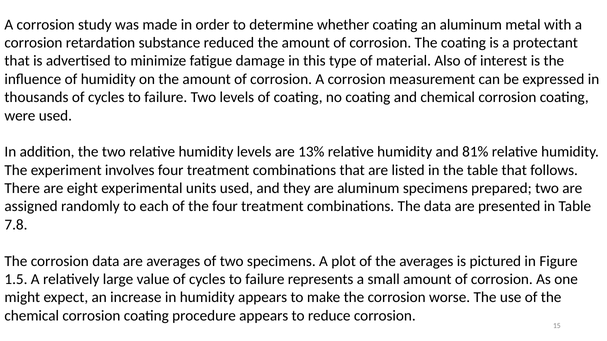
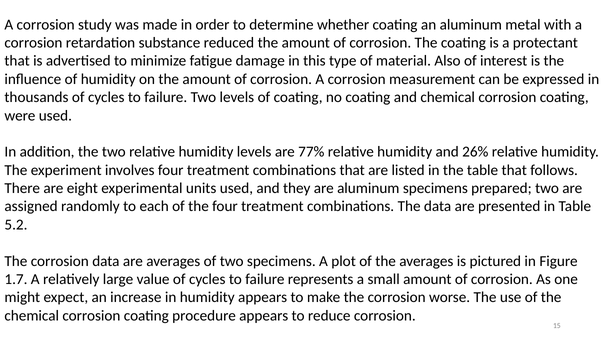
13%: 13% -> 77% (311, 152)
81%: 81% -> 26% (475, 152)
7.8: 7.8 -> 5.2 (16, 225)
1.5: 1.5 -> 1.7 (16, 280)
